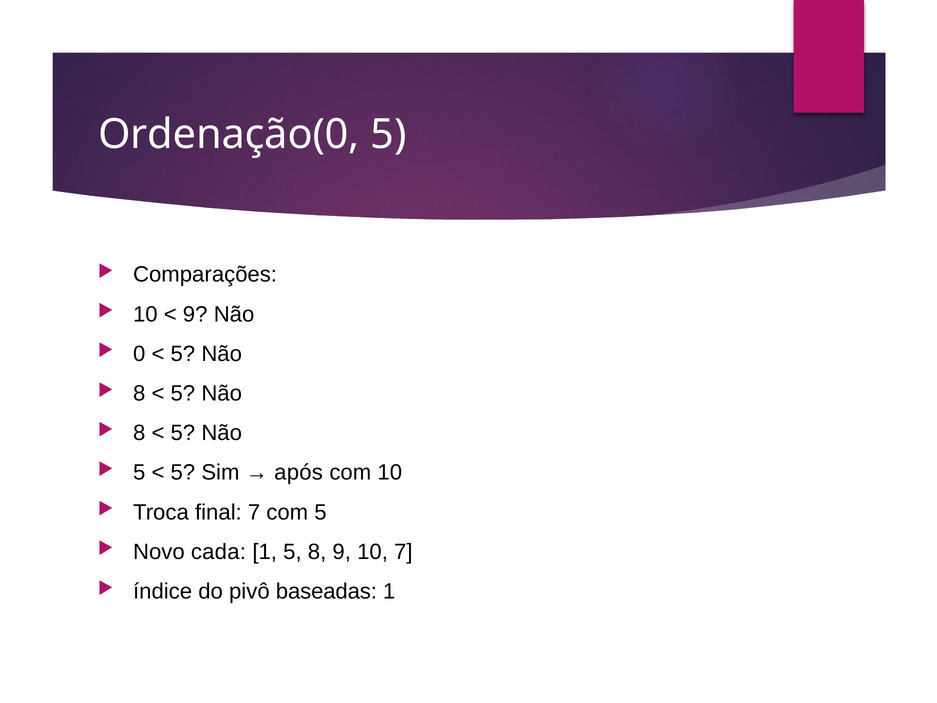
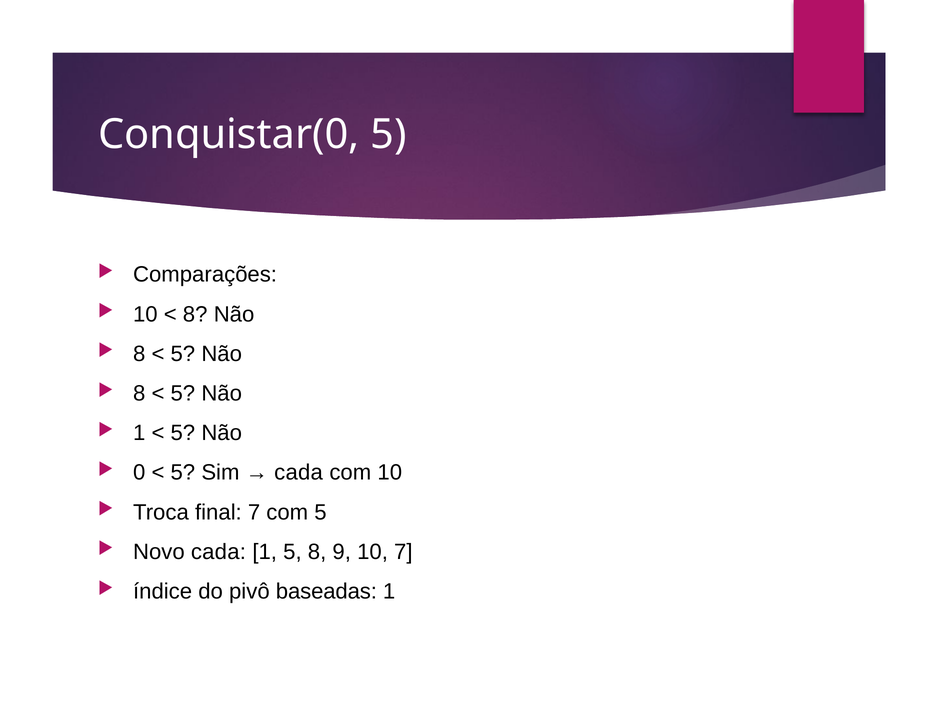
Ordenação(0: Ordenação(0 -> Conquistar(0 (229, 134)
9: 9 -> 8 (195, 314)
0: 0 -> 8 (139, 354)
8: 8 -> 1 (139, 433)
5: 5 -> 0 (139, 472)
após: após -> cada (299, 472)
